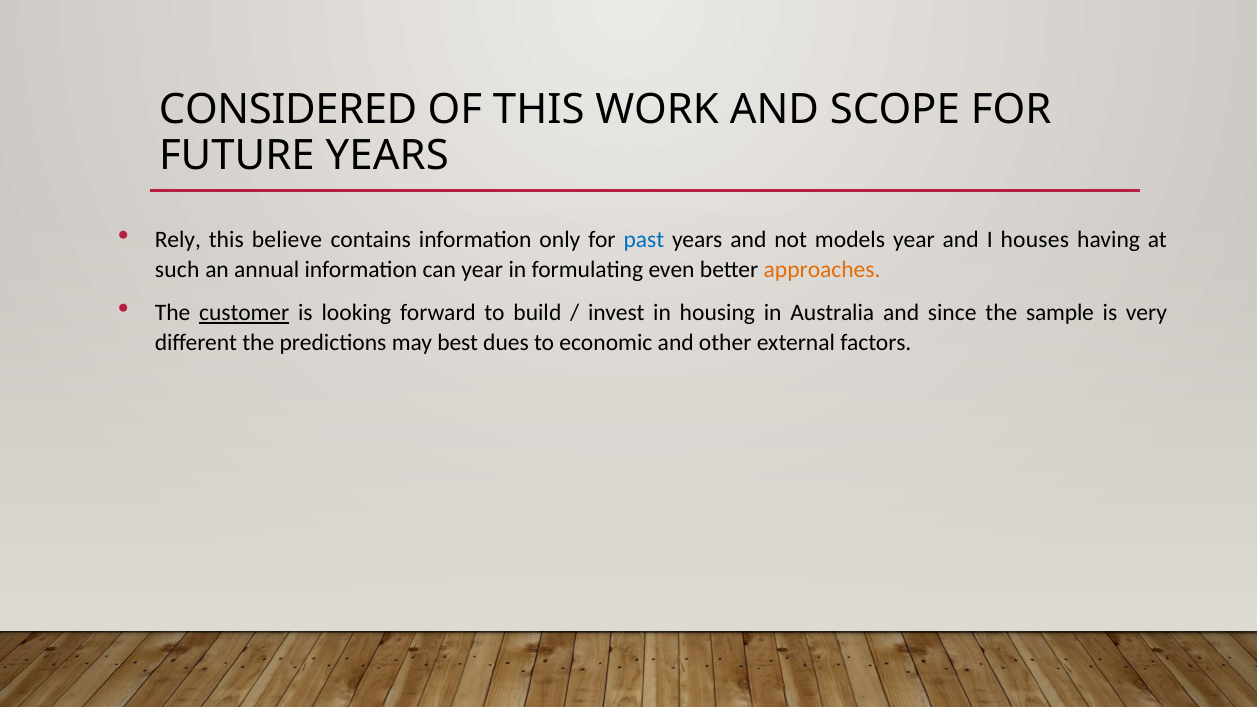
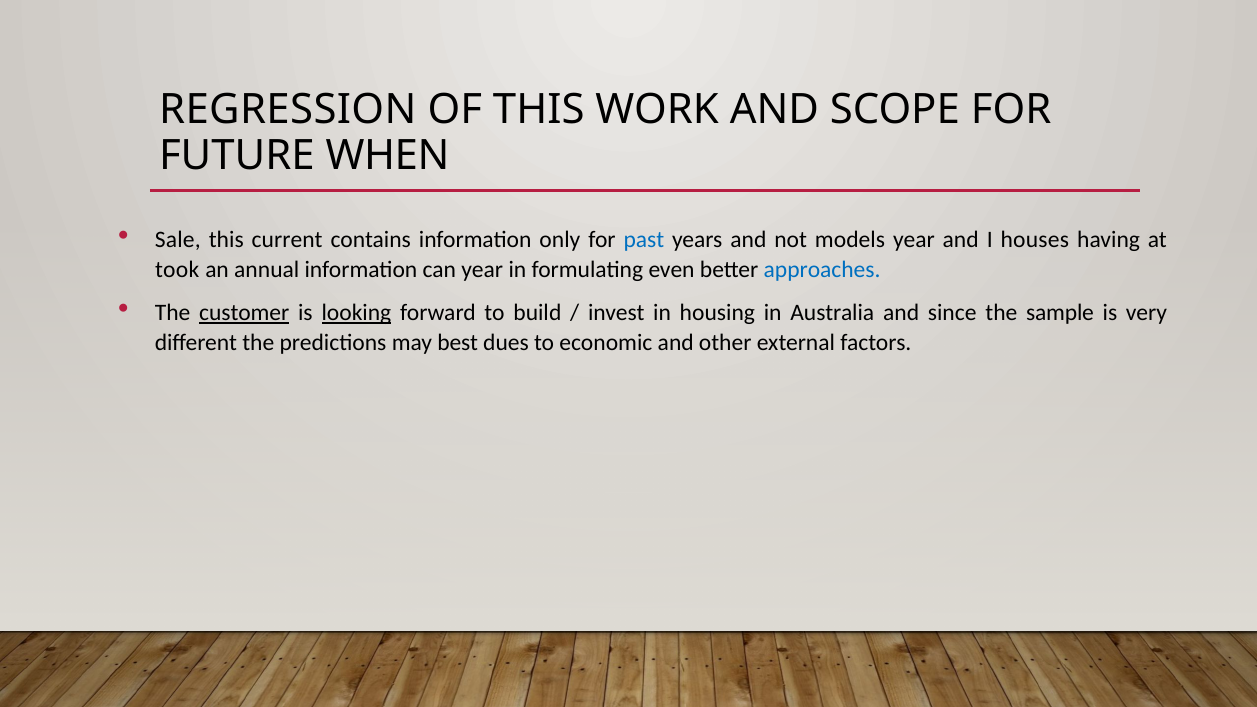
CONSIDERED: CONSIDERED -> REGRESSION (288, 110)
FUTURE YEARS: YEARS -> WHEN (388, 155)
Rely: Rely -> Sale (178, 239)
believe: believe -> current (287, 239)
such: such -> took (177, 270)
approaches colour: orange -> blue (822, 270)
looking underline: none -> present (356, 313)
